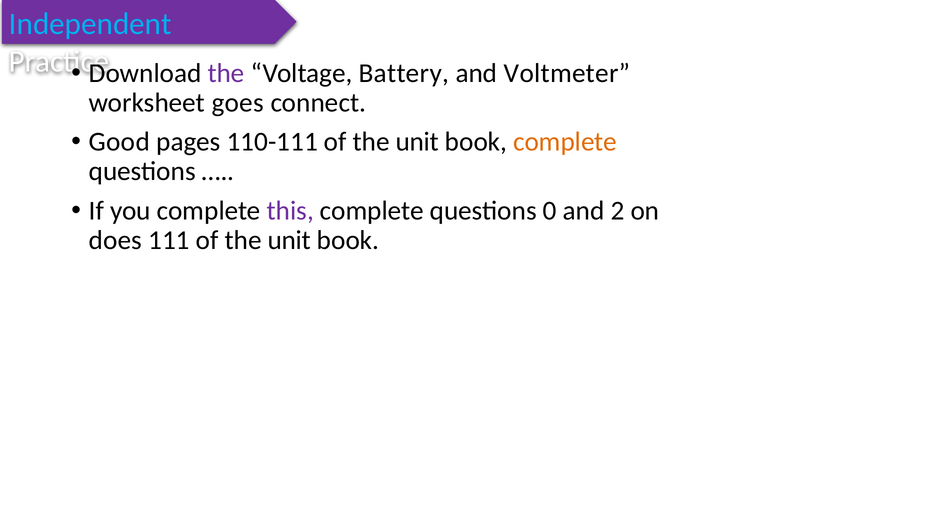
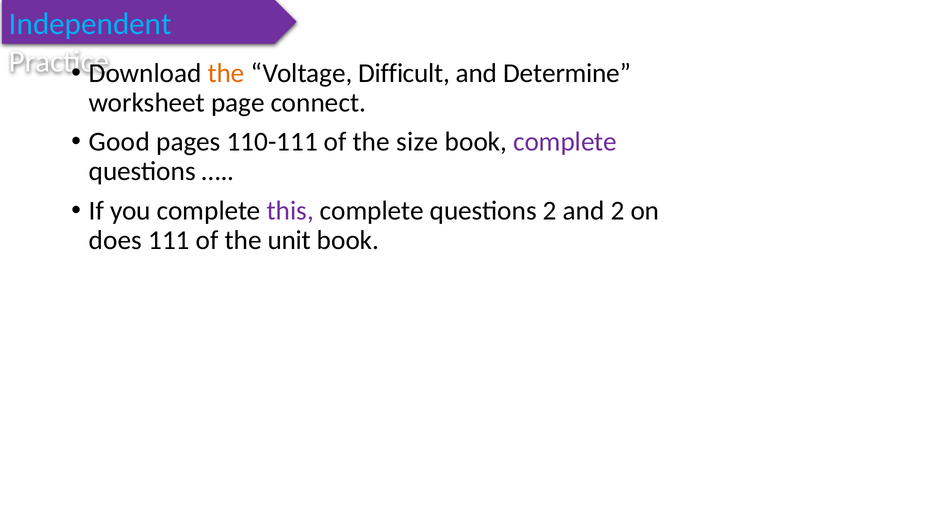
the colour: purple -> orange (226, 73)
Battery: Battery -> Difficult (404, 73)
Voltmeter: Voltmeter -> Determine (567, 73)
goes: goes -> page (238, 103)
110-111 of the unit: unit -> size (417, 142)
complete colour: orange -> purple (565, 142)
questions 0: 0 -> 2 (550, 211)
